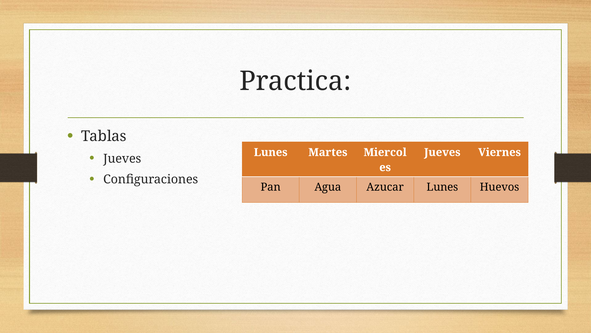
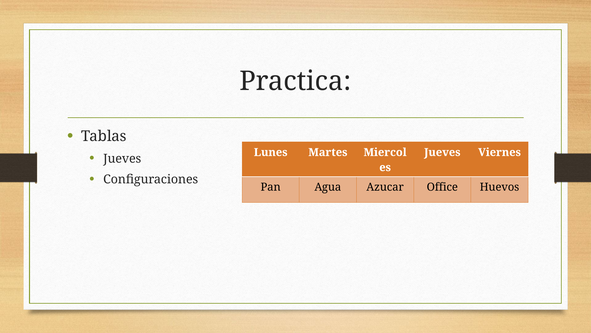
Azucar Lunes: Lunes -> Office (442, 187)
